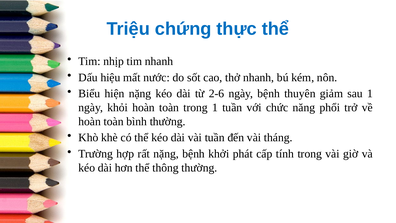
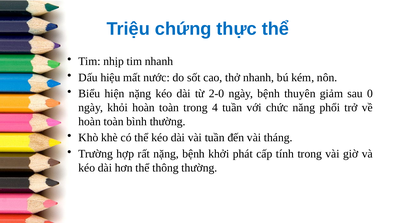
2-6: 2-6 -> 2-0 (217, 94)
sau 1: 1 -> 0 (370, 94)
trong 1: 1 -> 4 (215, 107)
